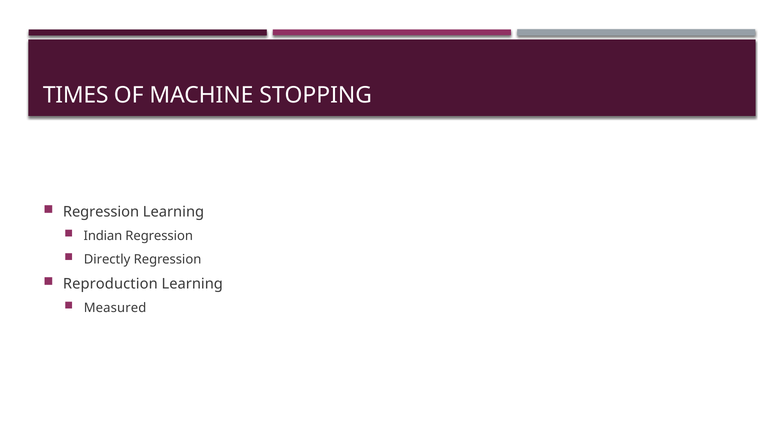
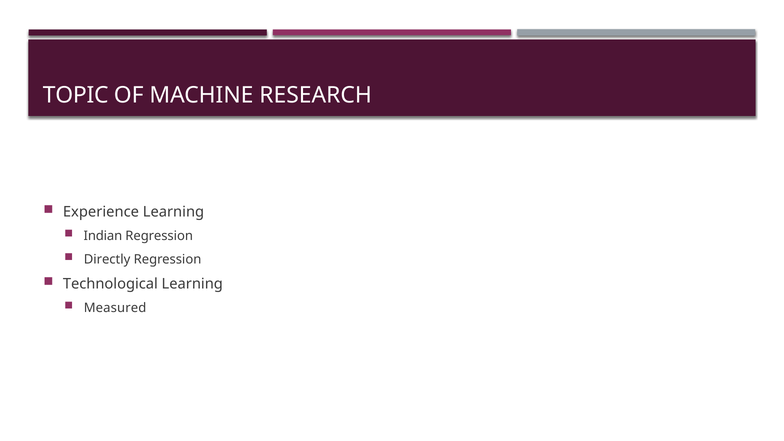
TIMES: TIMES -> TOPIC (76, 95)
STOPPING: STOPPING -> RESEARCH (316, 95)
Regression: Regression -> Experience (101, 212)
Reproduction: Reproduction -> Technological (110, 284)
